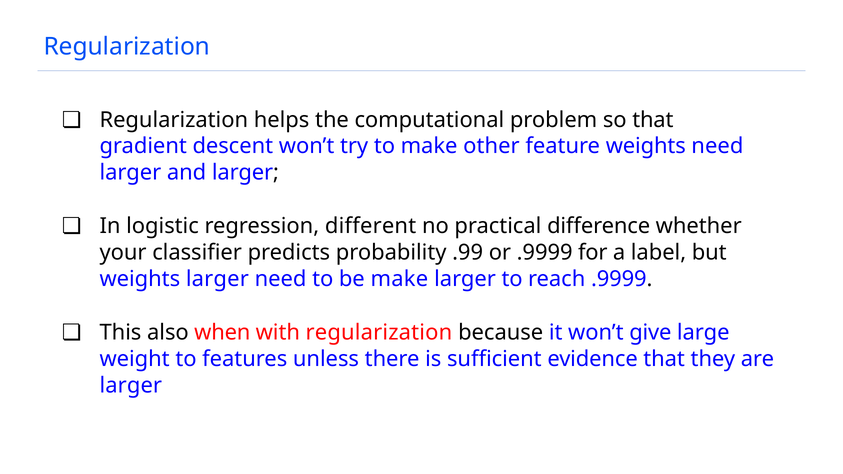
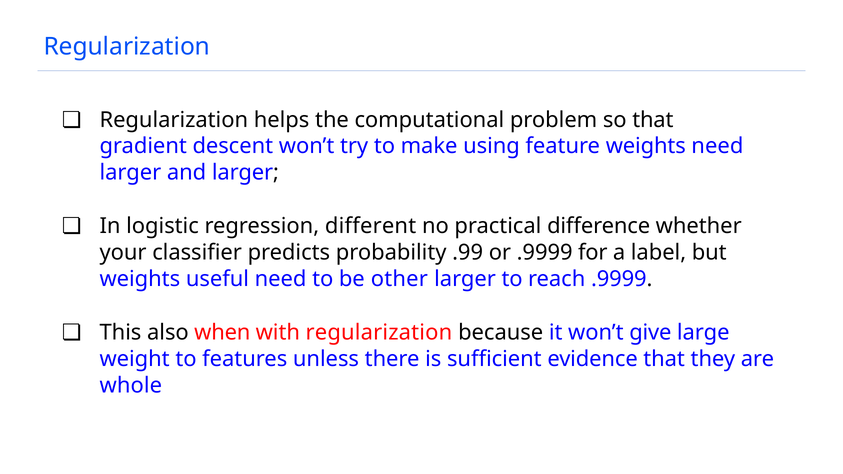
other: other -> using (491, 146)
weights larger: larger -> useful (217, 279)
be make: make -> other (399, 279)
larger: larger -> whole (131, 385)
